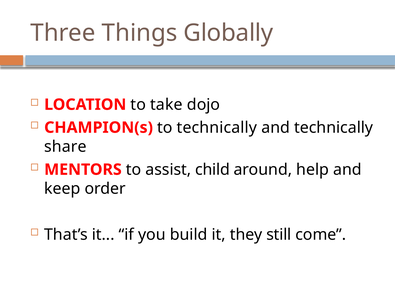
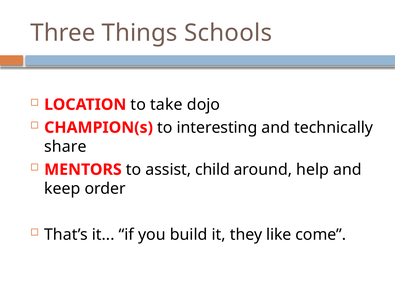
Globally: Globally -> Schools (228, 33)
to technically: technically -> interesting (217, 128)
still: still -> like (279, 235)
